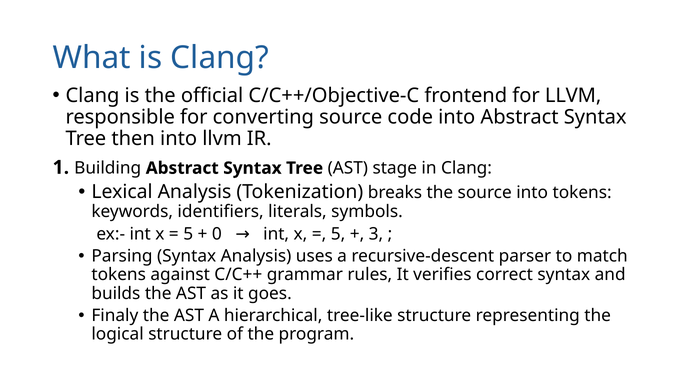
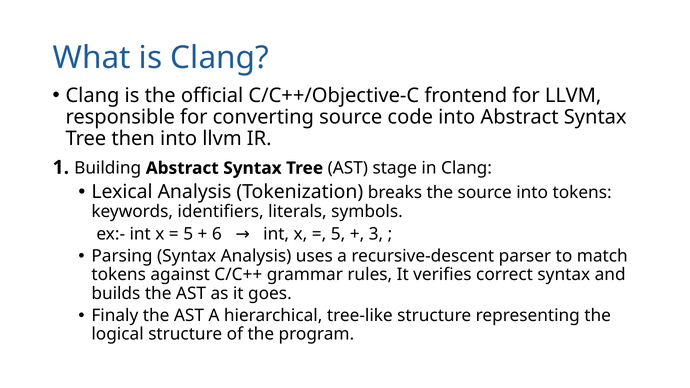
0: 0 -> 6 (217, 234)
